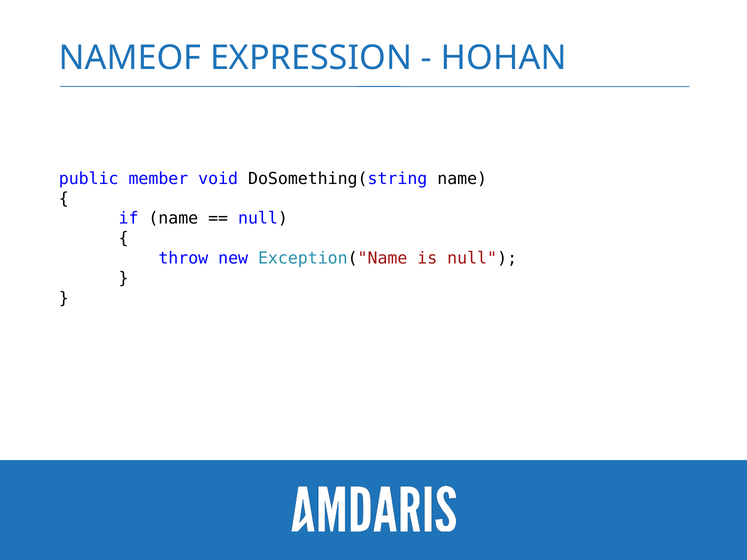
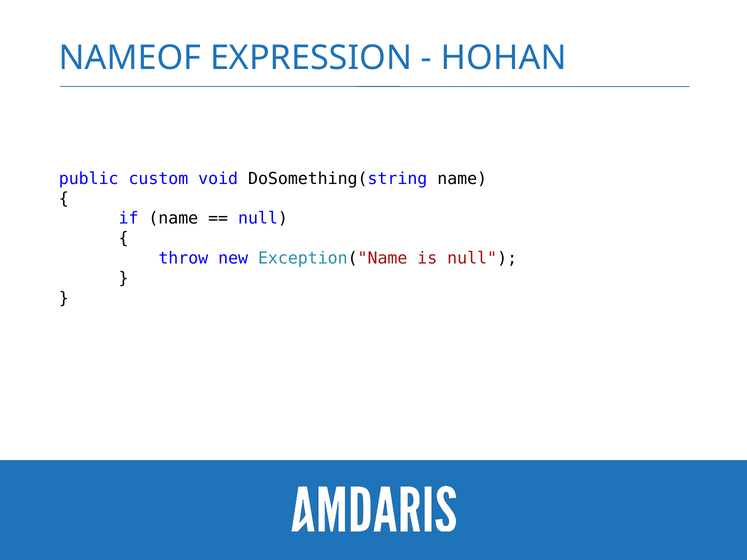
member: member -> custom (158, 179)
